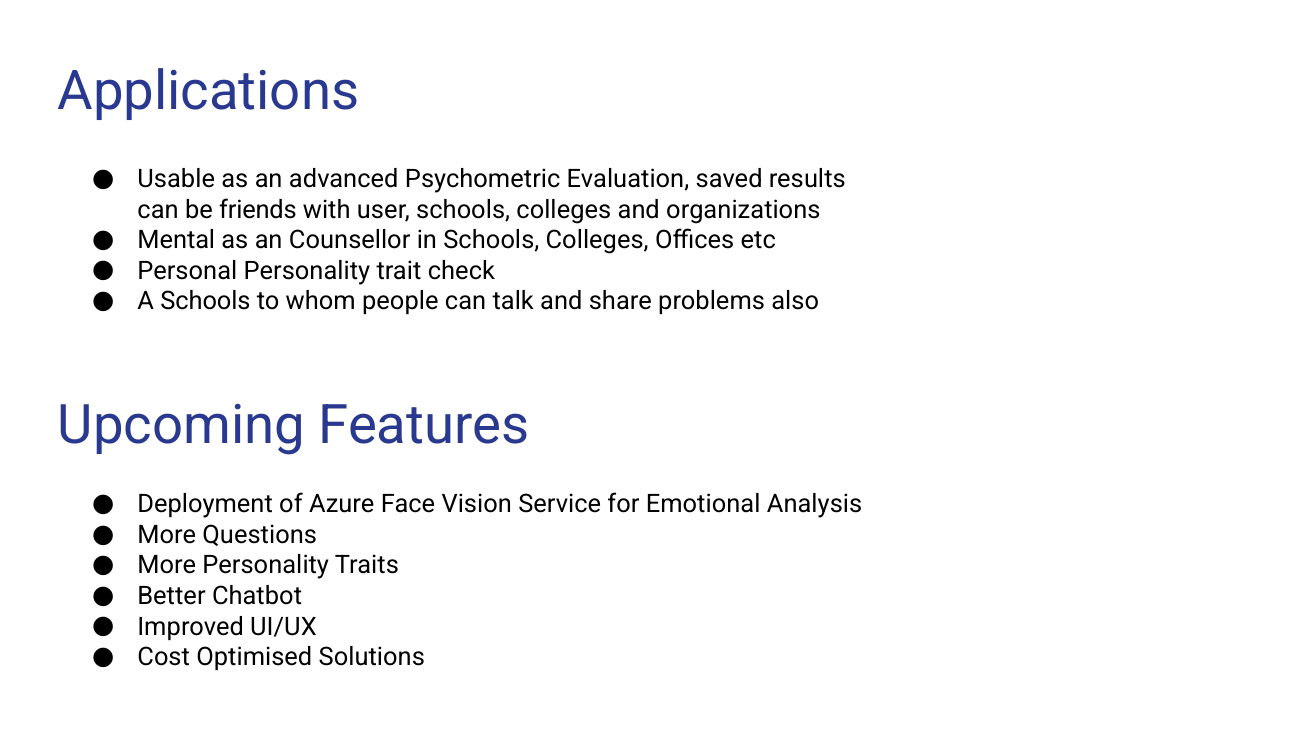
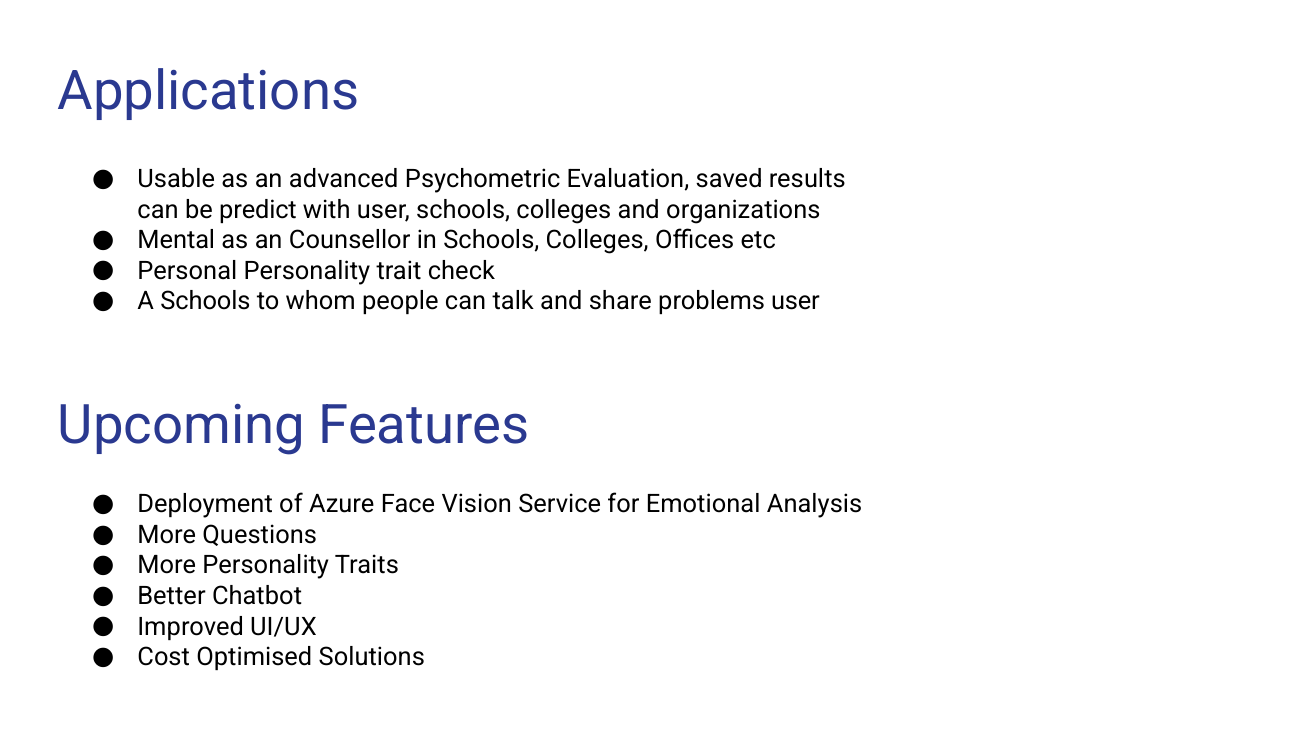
friends: friends -> predict (258, 210)
problems also: also -> user (795, 301)
